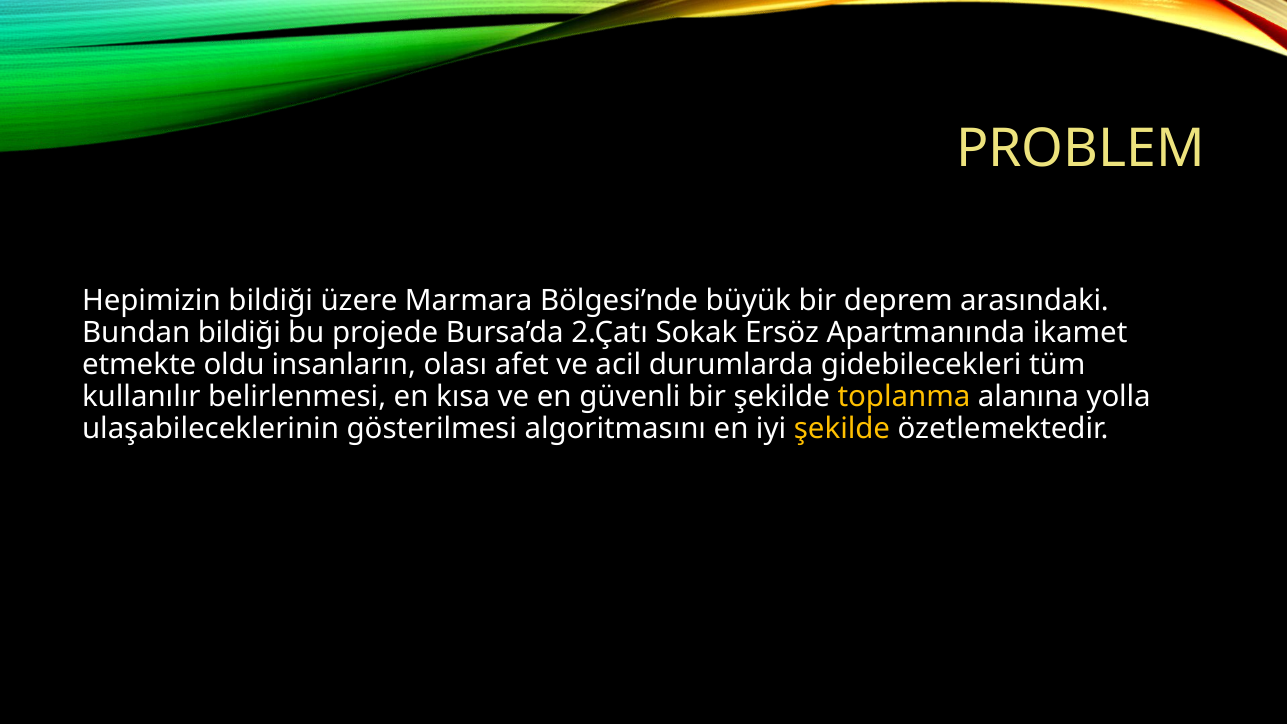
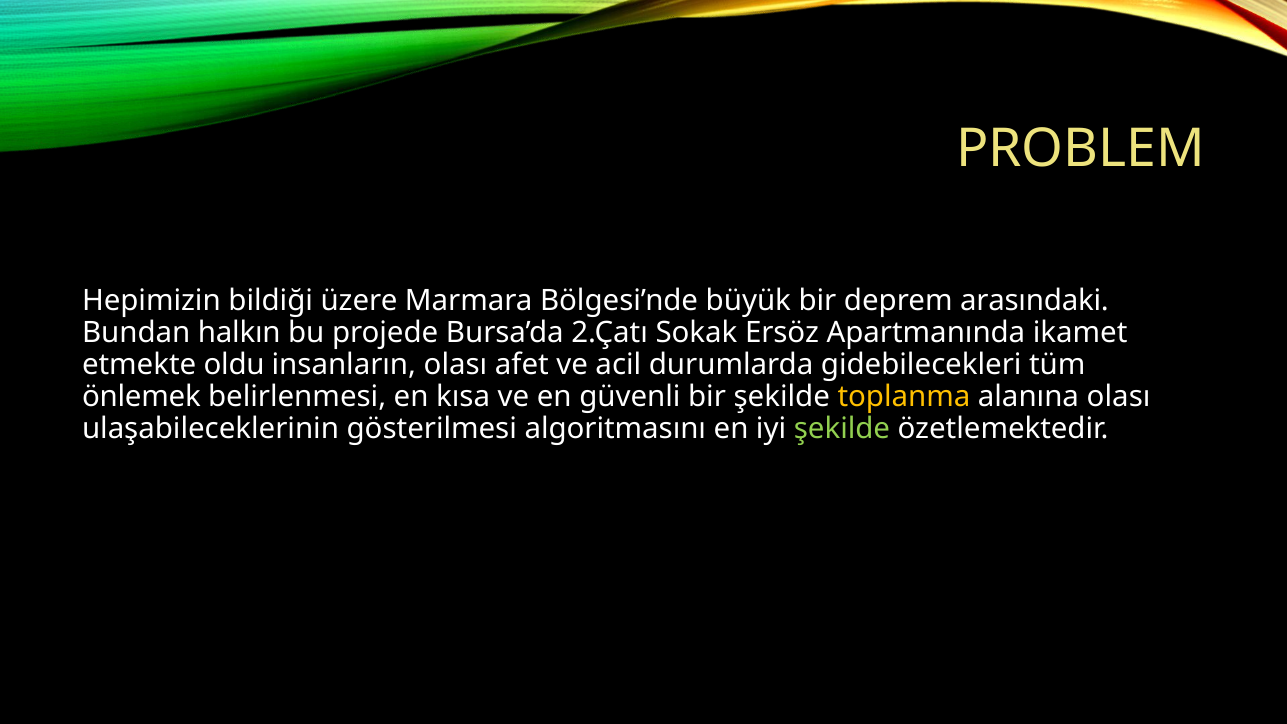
Bundan bildiği: bildiği -> halkın (239, 333)
kullanılır: kullanılır -> önlemek (141, 397)
alanına yolla: yolla -> olası (1119, 397)
şekilde colour: yellow -> light green (842, 428)
